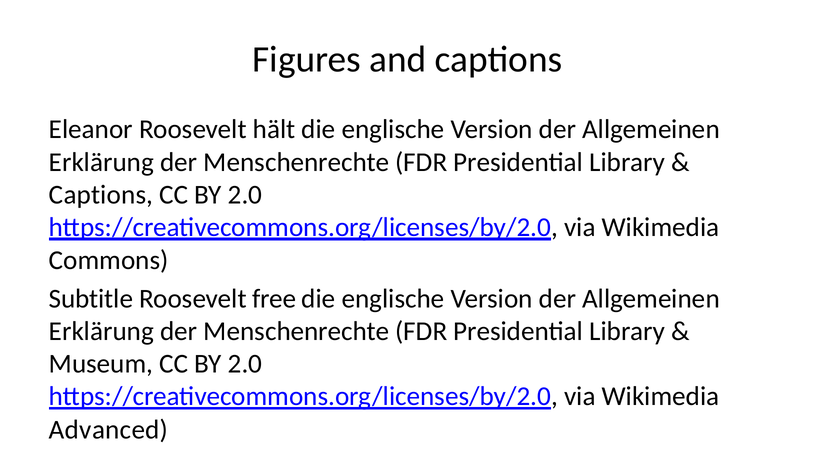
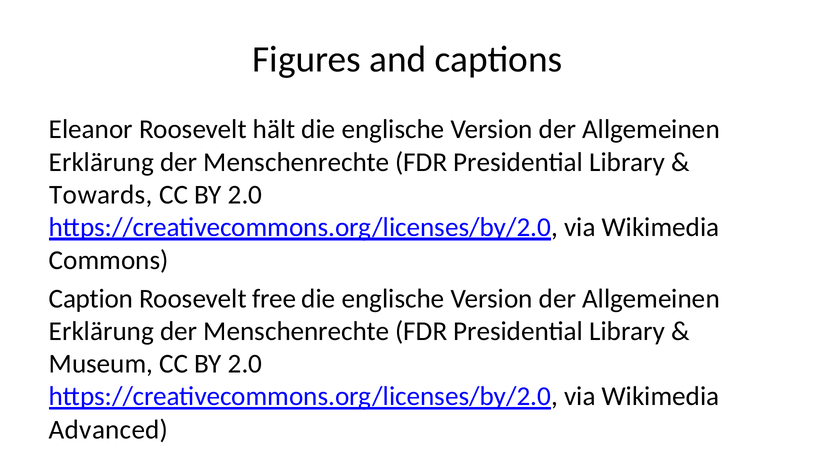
Captions: Captions -> Towards (101, 194)
Subtitle: Subtitle -> Caption (91, 298)
